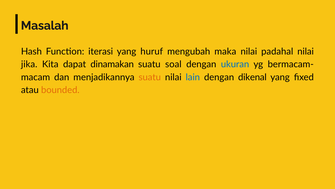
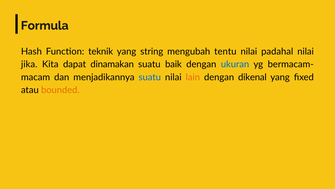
Masalah: Masalah -> Formula (45, 26)
iterasi: iterasi -> teknik (101, 51)
huruf: huruf -> string (152, 51)
maka: maka -> tentu (225, 51)
soal: soal -> baik (173, 64)
suatu colour: orange -> blue (150, 77)
lain colour: blue -> orange (193, 77)
